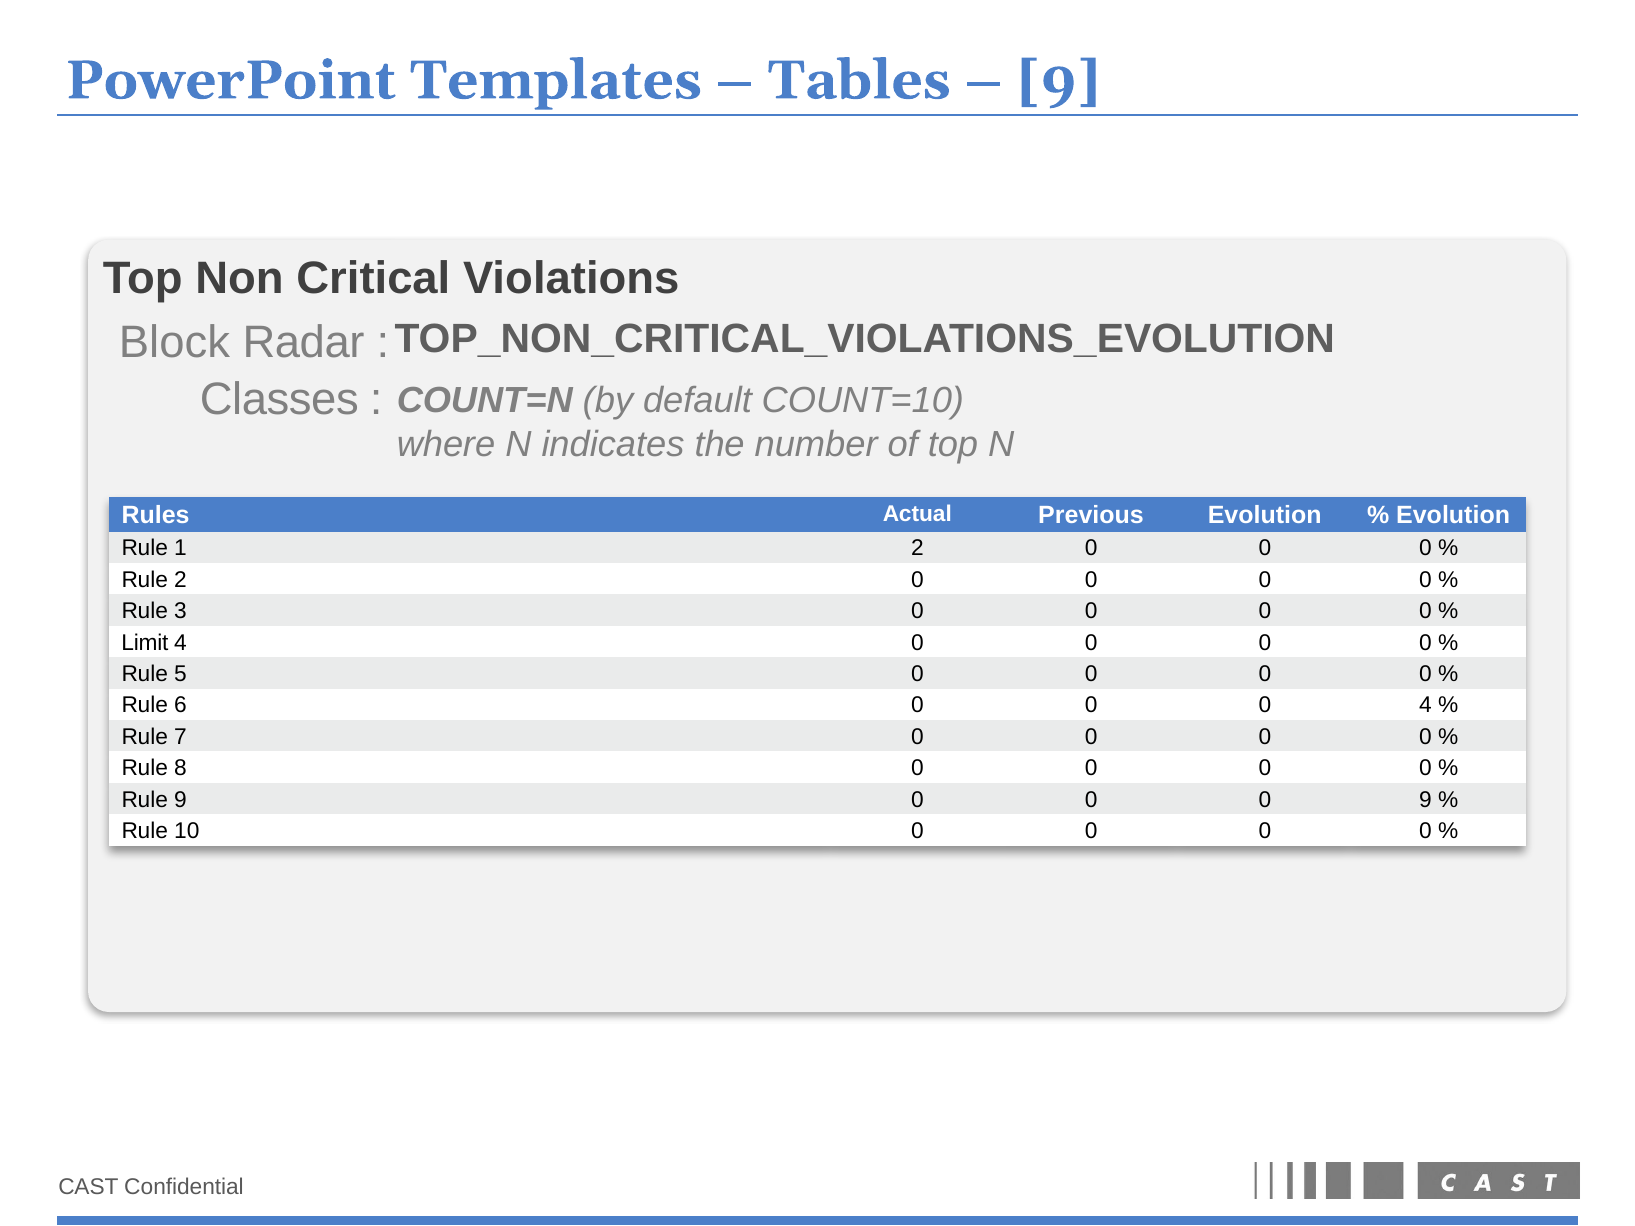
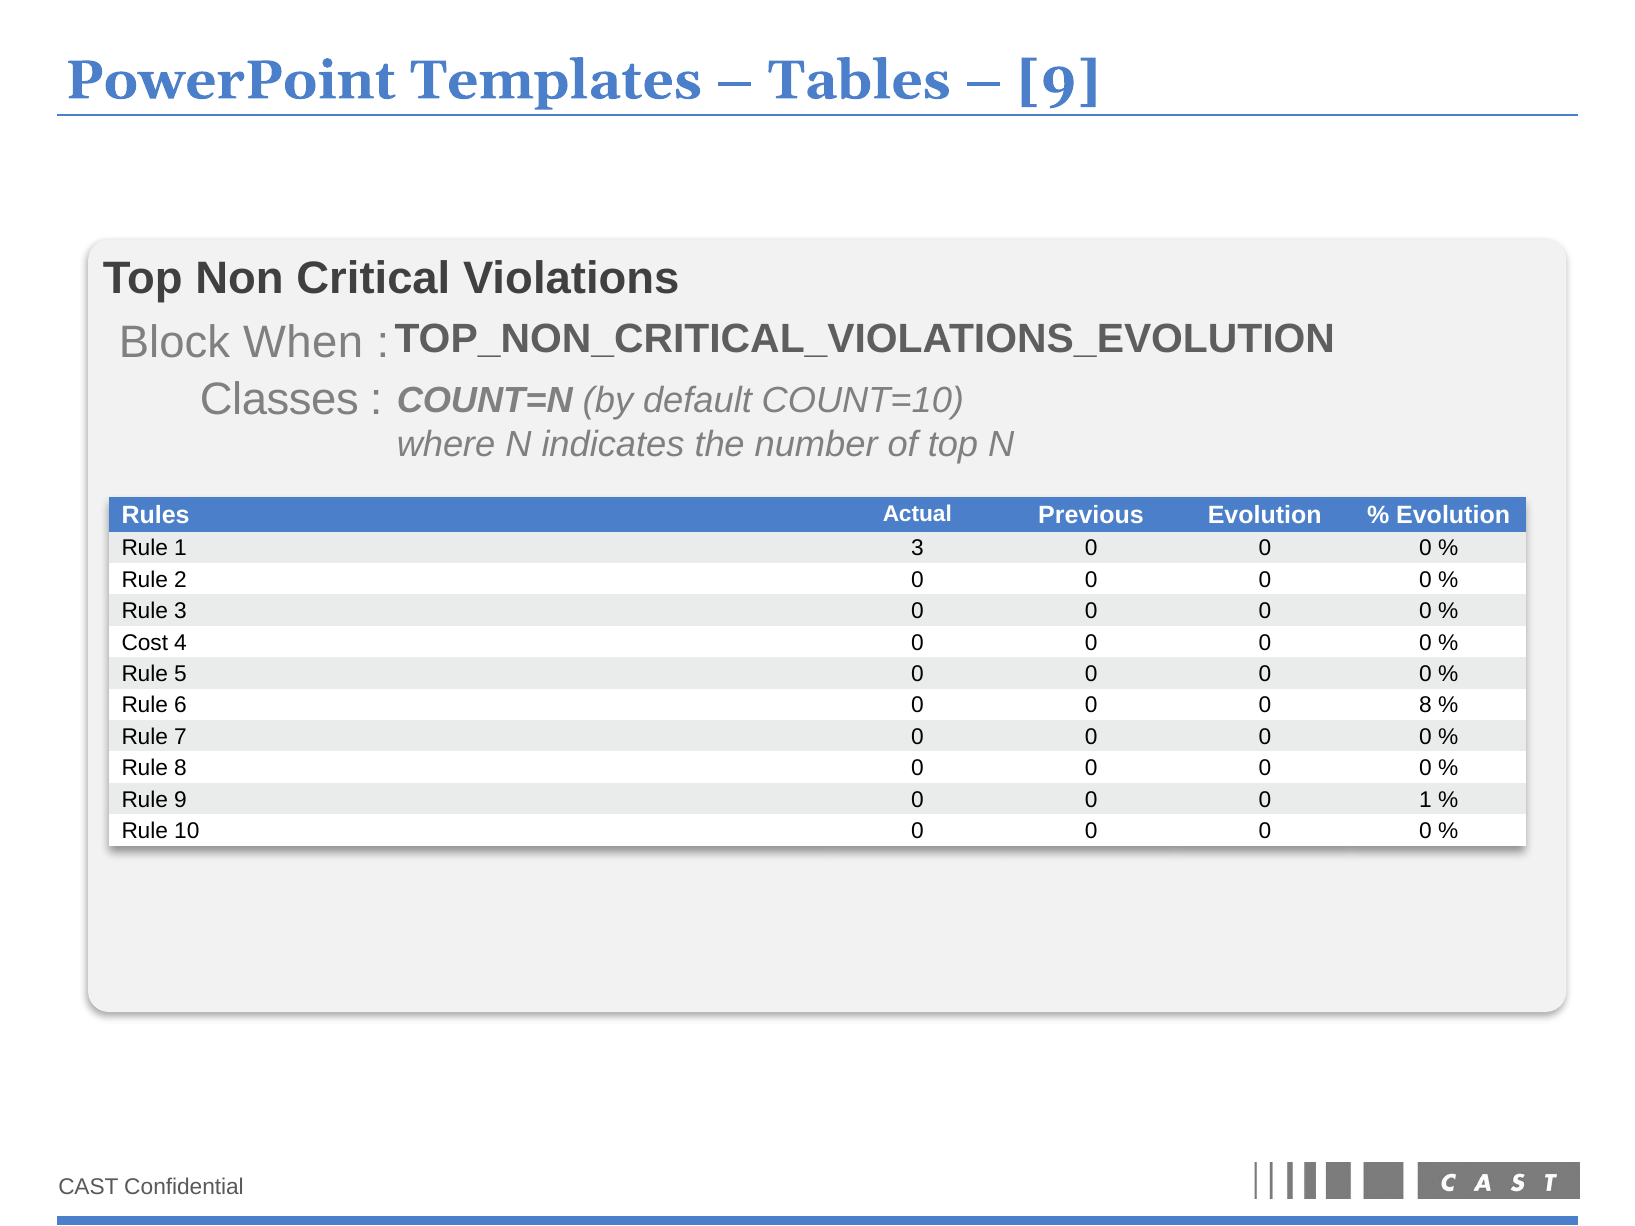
Radar: Radar -> When (303, 343)
1 2: 2 -> 3 (917, 549)
Limit: Limit -> Cost (145, 643)
0 4: 4 -> 8 (1426, 706)
0 9: 9 -> 1 (1426, 800)
